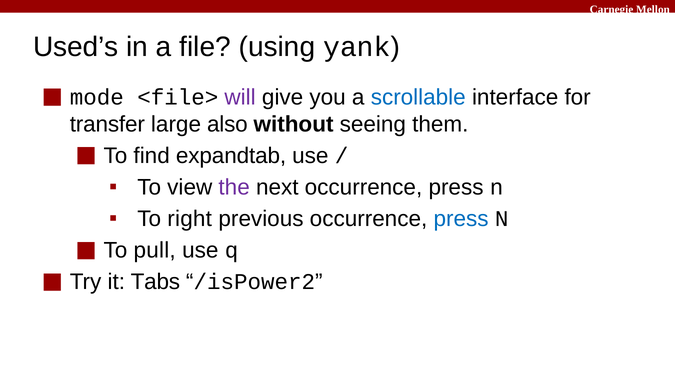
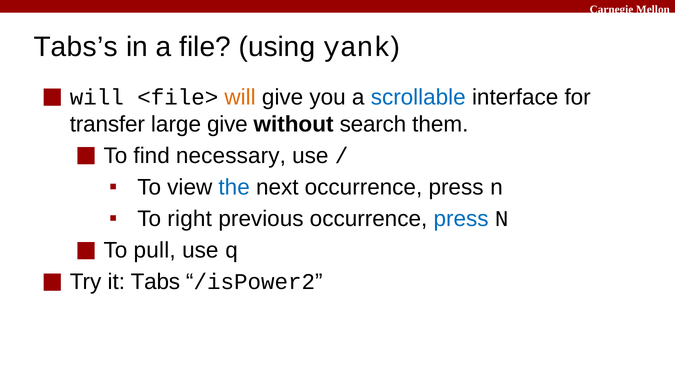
Used’s: Used’s -> Tabs’s (76, 47)
mode: mode -> will (97, 97)
will colour: purple -> orange (240, 97)
large also: also -> give (227, 124)
seeing: seeing -> search (373, 124)
expandtab: expandtab -> necessary (231, 156)
the colour: purple -> blue (234, 187)
